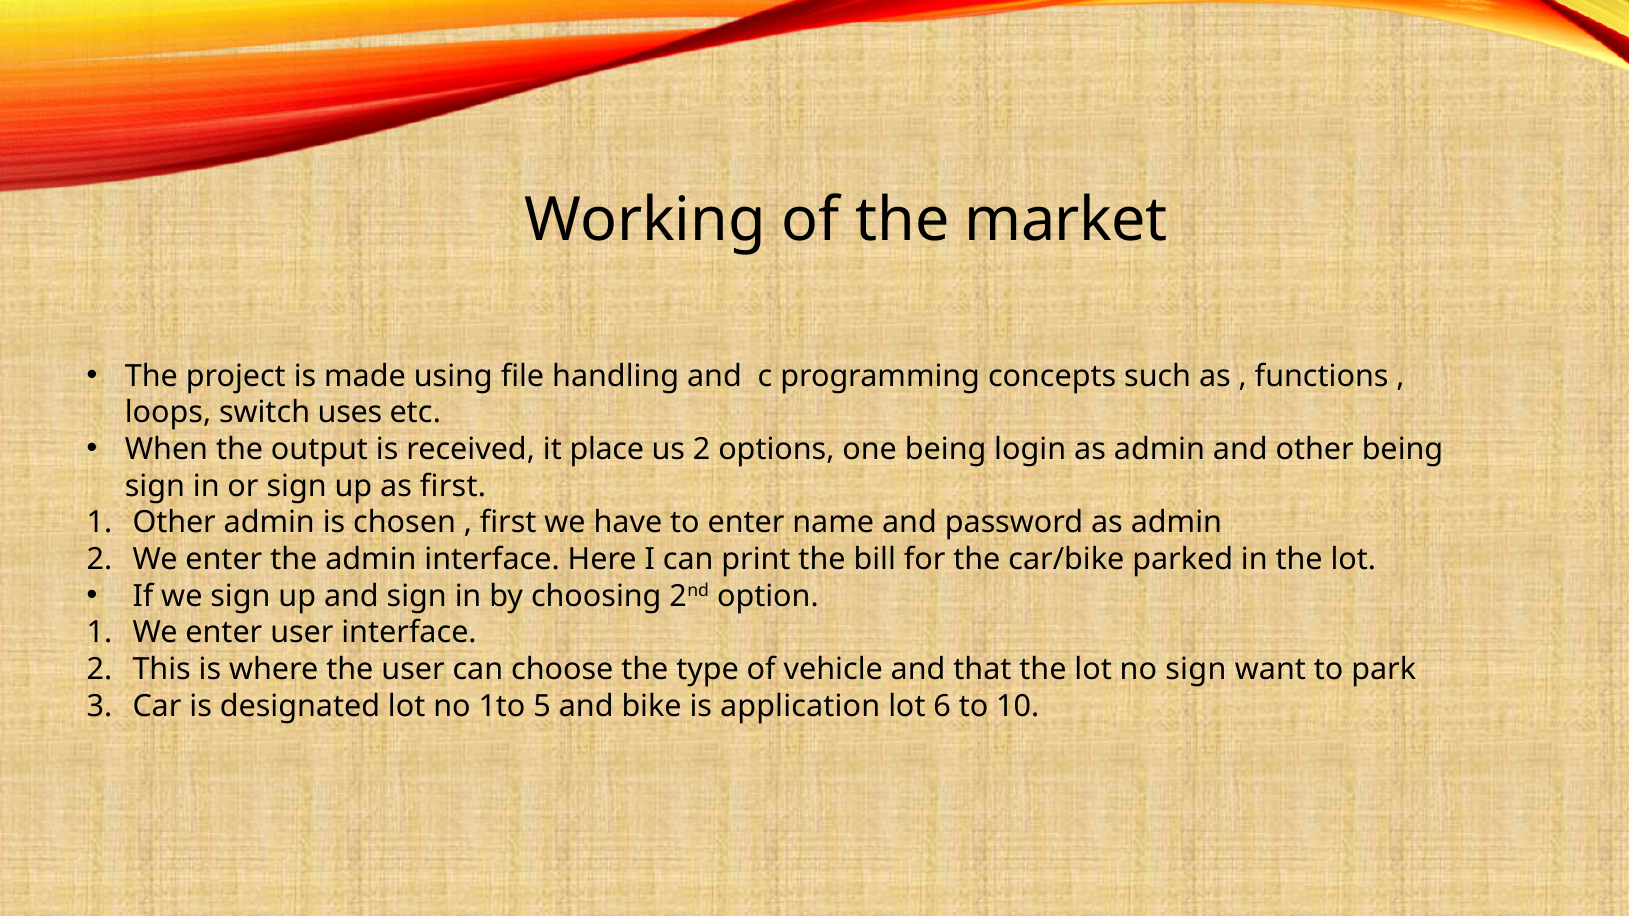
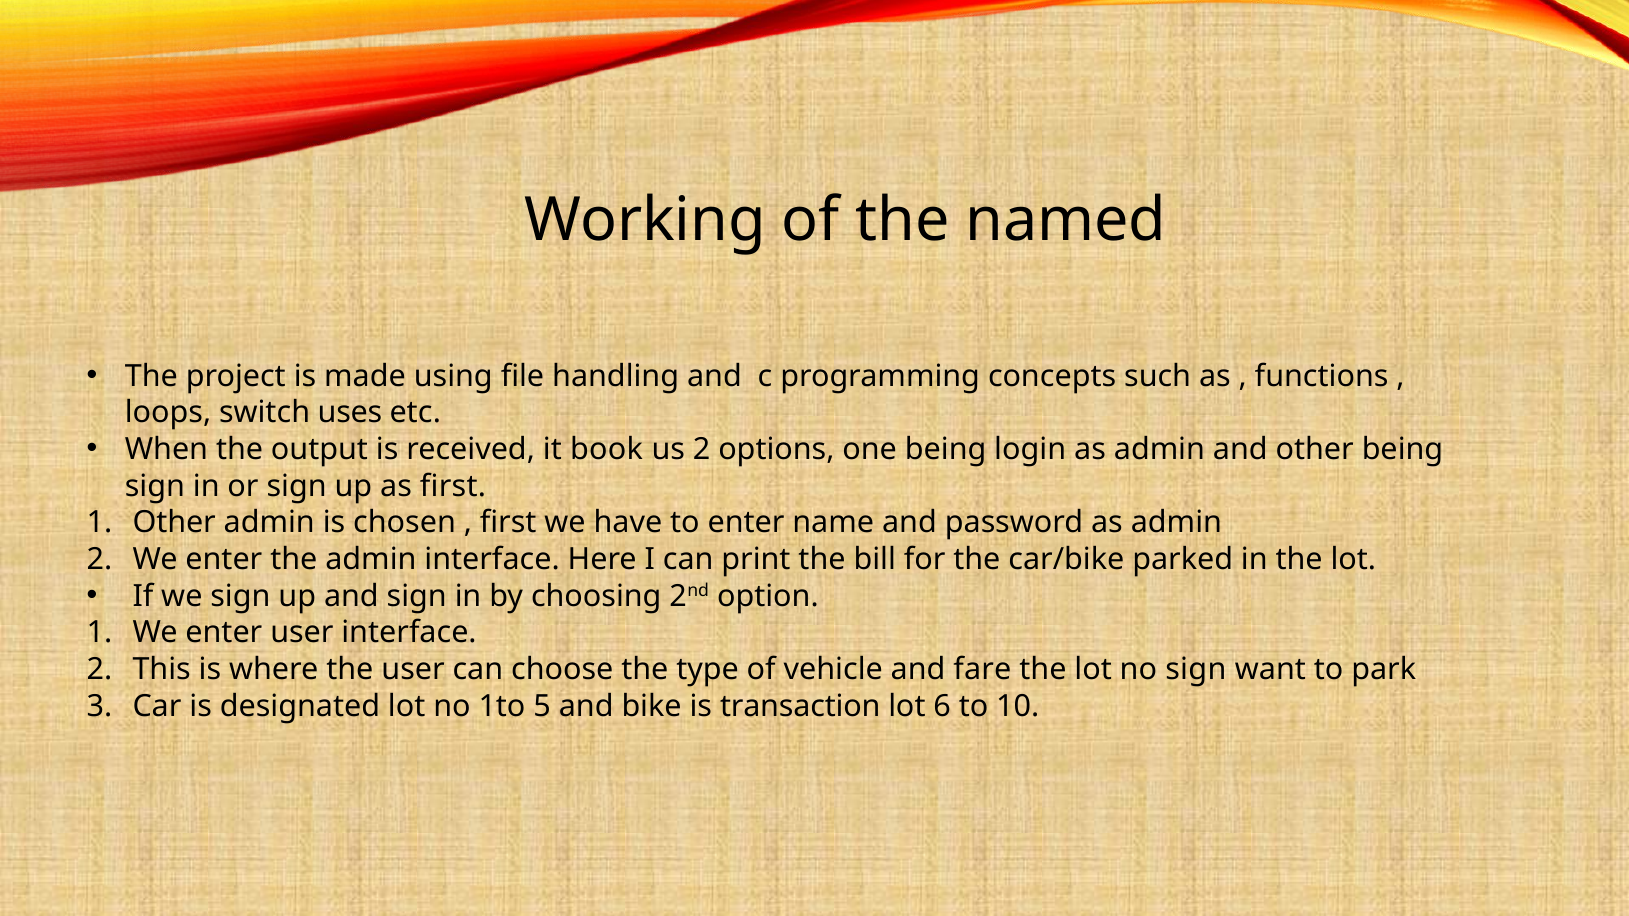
market: market -> named (1066, 221)
place: place -> book (606, 450)
that: that -> fare (982, 670)
application: application -> transaction (800, 706)
